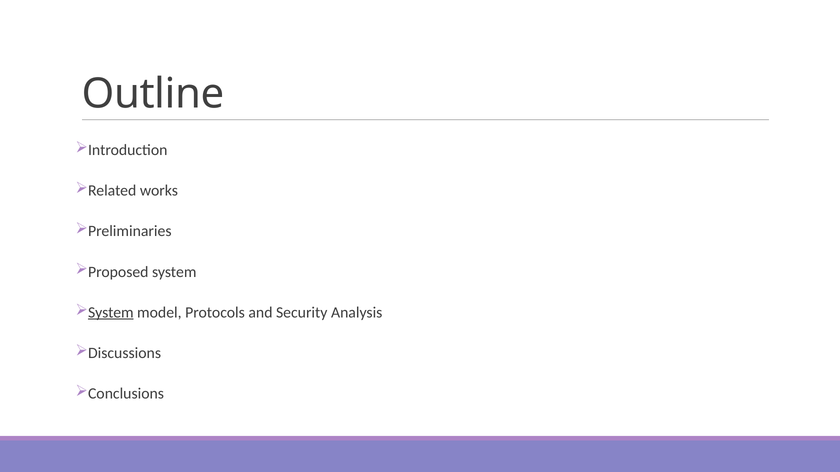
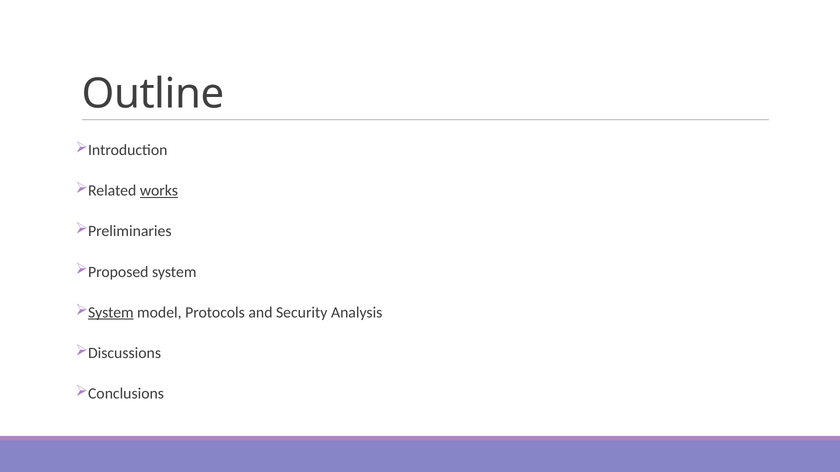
works underline: none -> present (159, 191)
